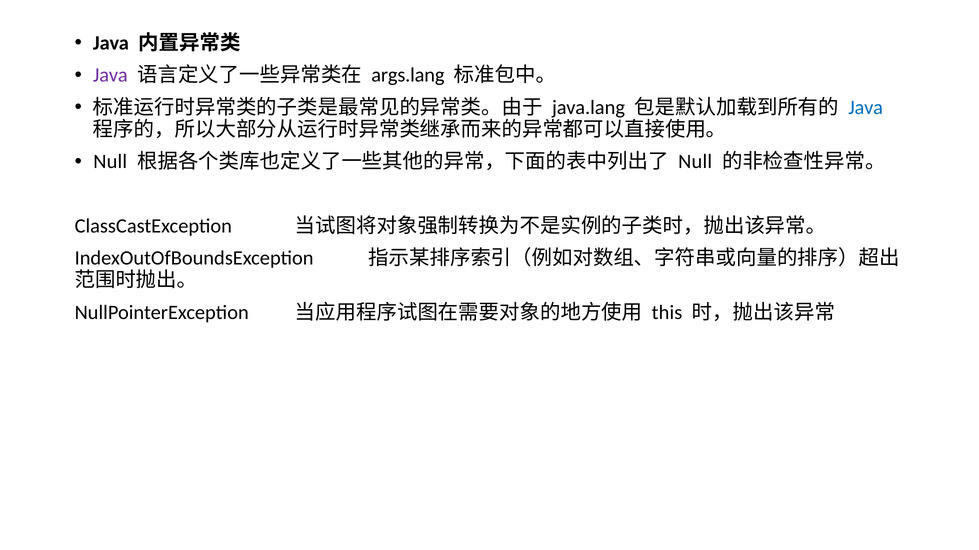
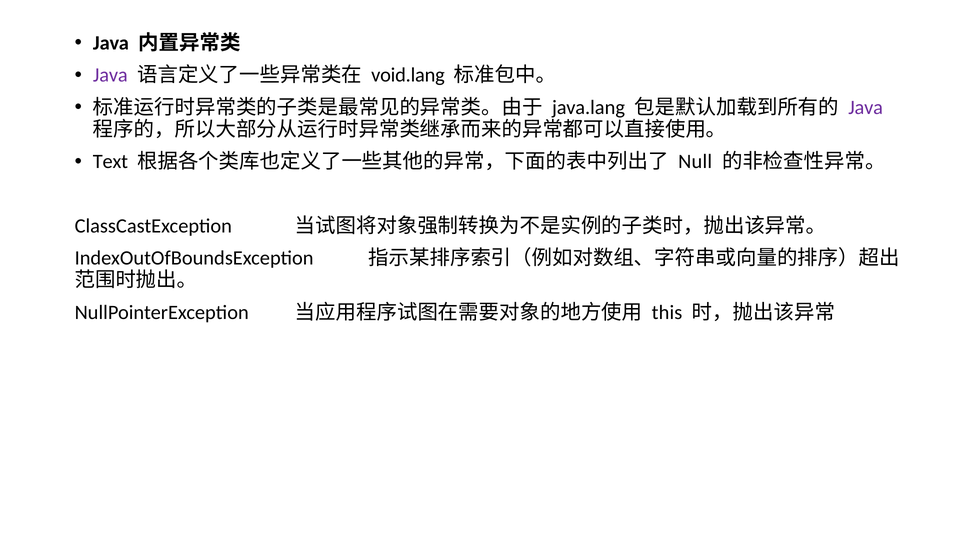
args.lang: args.lang -> void.lang (408, 75)
Java colour: blue -> purple (866, 108)
Null: Null -> Text (110, 162)
